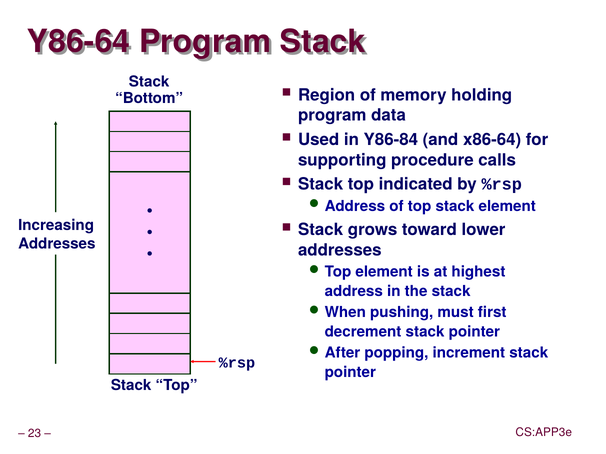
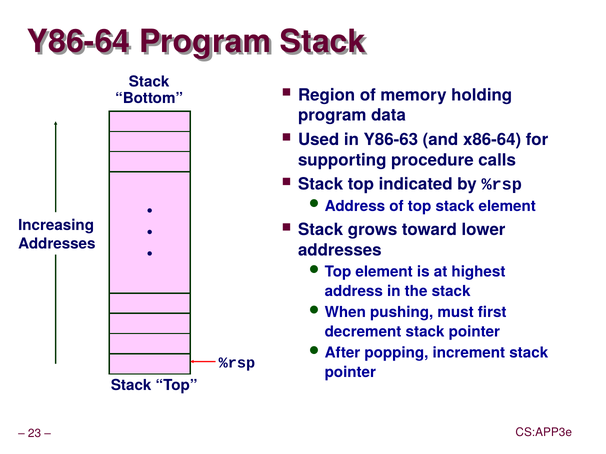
Y86-84: Y86-84 -> Y86-63 (391, 140)
